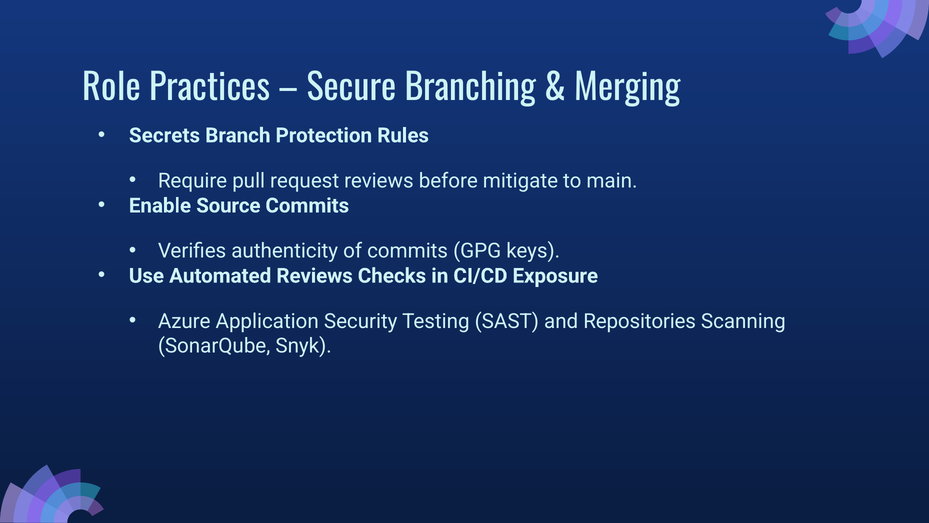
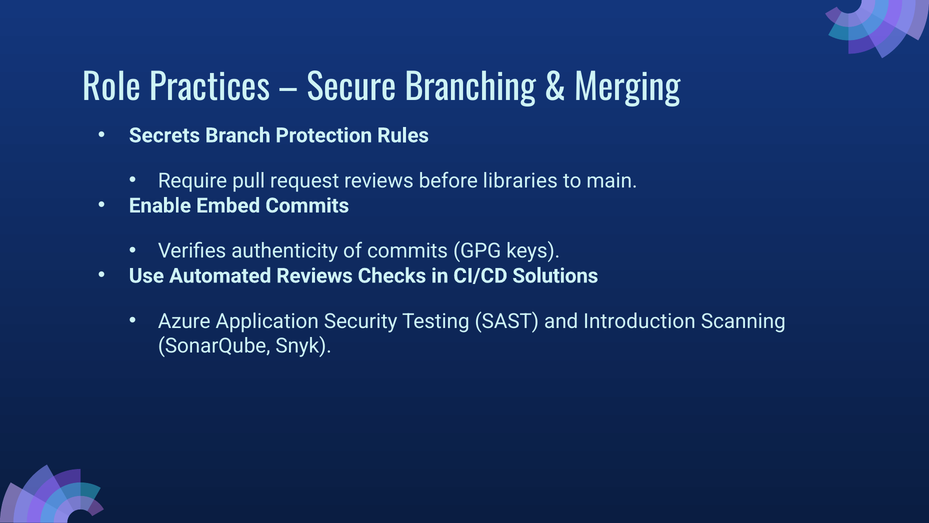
mitigate: mitigate -> libraries (520, 181)
Source: Source -> Embed (228, 206)
Exposure: Exposure -> Solutions (555, 276)
Repositories: Repositories -> Introduction (640, 321)
